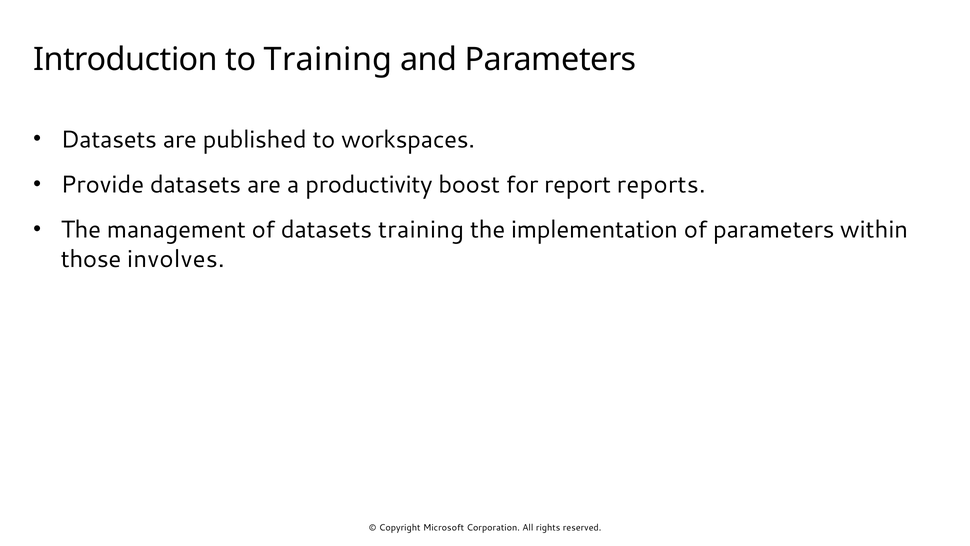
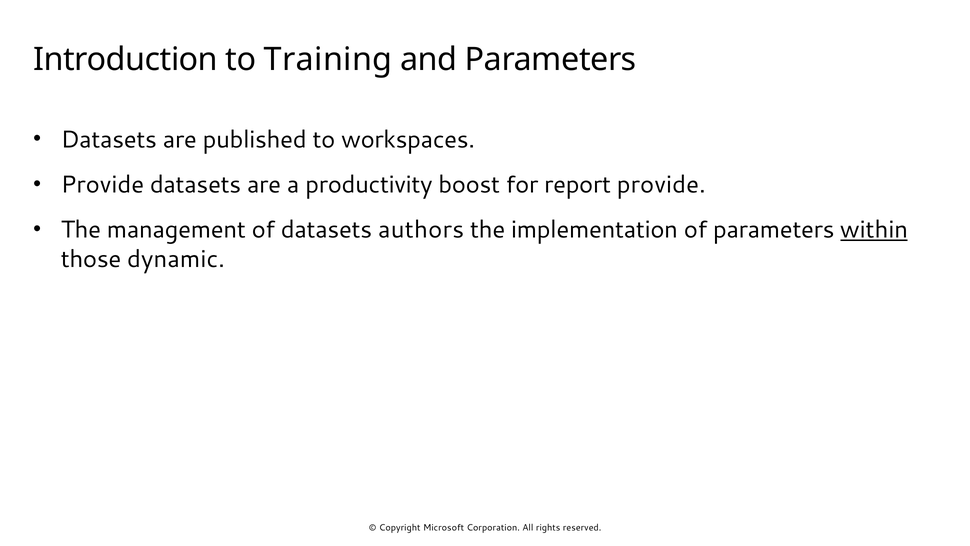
report reports: reports -> provide (661, 185)
datasets training: training -> authors (421, 230)
within underline: none -> present (874, 230)
involves: involves -> dynamic (176, 259)
